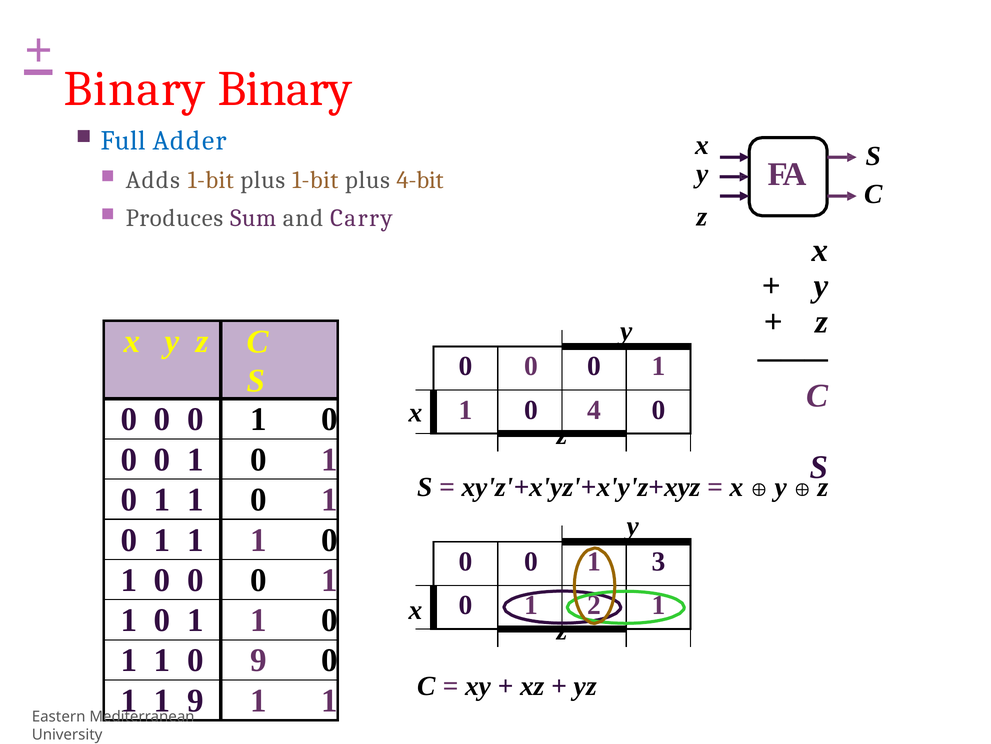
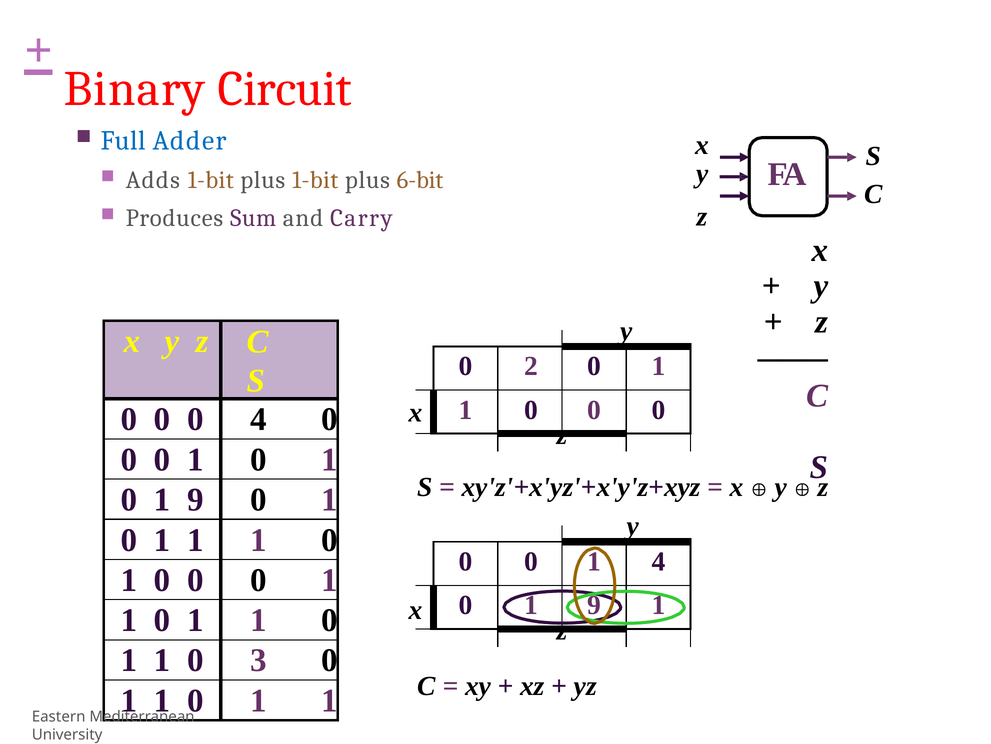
Binary Binary: Binary -> Circuit (285, 89)
4-bit: 4-bit -> 6-bit (420, 180)
0: 0 -> 2 (531, 366)
4: 4 -> 0 (594, 410)
1: 1 -> 4 (259, 419)
1: 1 -> 9 (195, 499)
1 3: 3 -> 4 (658, 561)
2: 2 -> 9 (594, 605)
0 9: 9 -> 3 (259, 660)
9: 9 -> 0 (195, 700)
